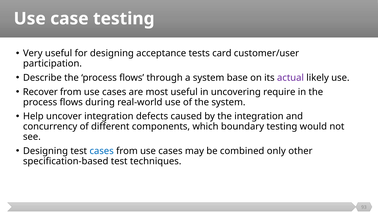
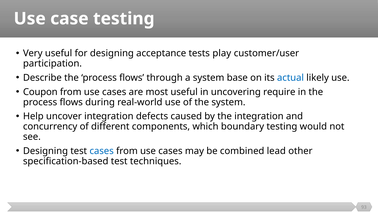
card: card -> play (222, 53)
actual colour: purple -> blue (290, 78)
Recover: Recover -> Coupon (40, 92)
only: only -> lead (276, 151)
